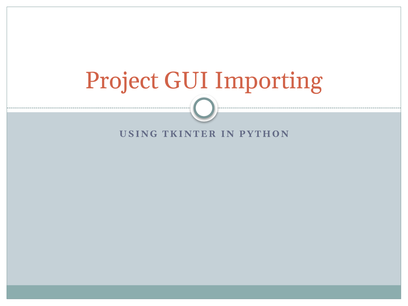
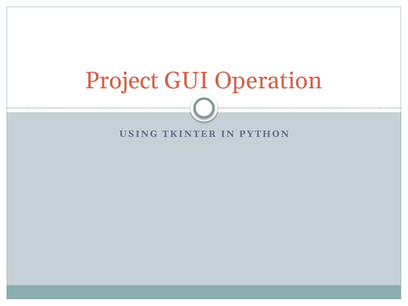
Importing: Importing -> Operation (268, 81)
